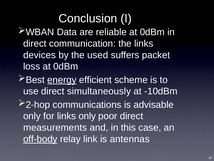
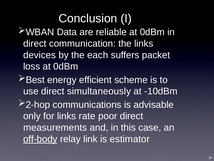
used: used -> each (98, 55)
energy underline: present -> none (62, 80)
links only: only -> rate (87, 116)
antennas: antennas -> estimator (130, 139)
